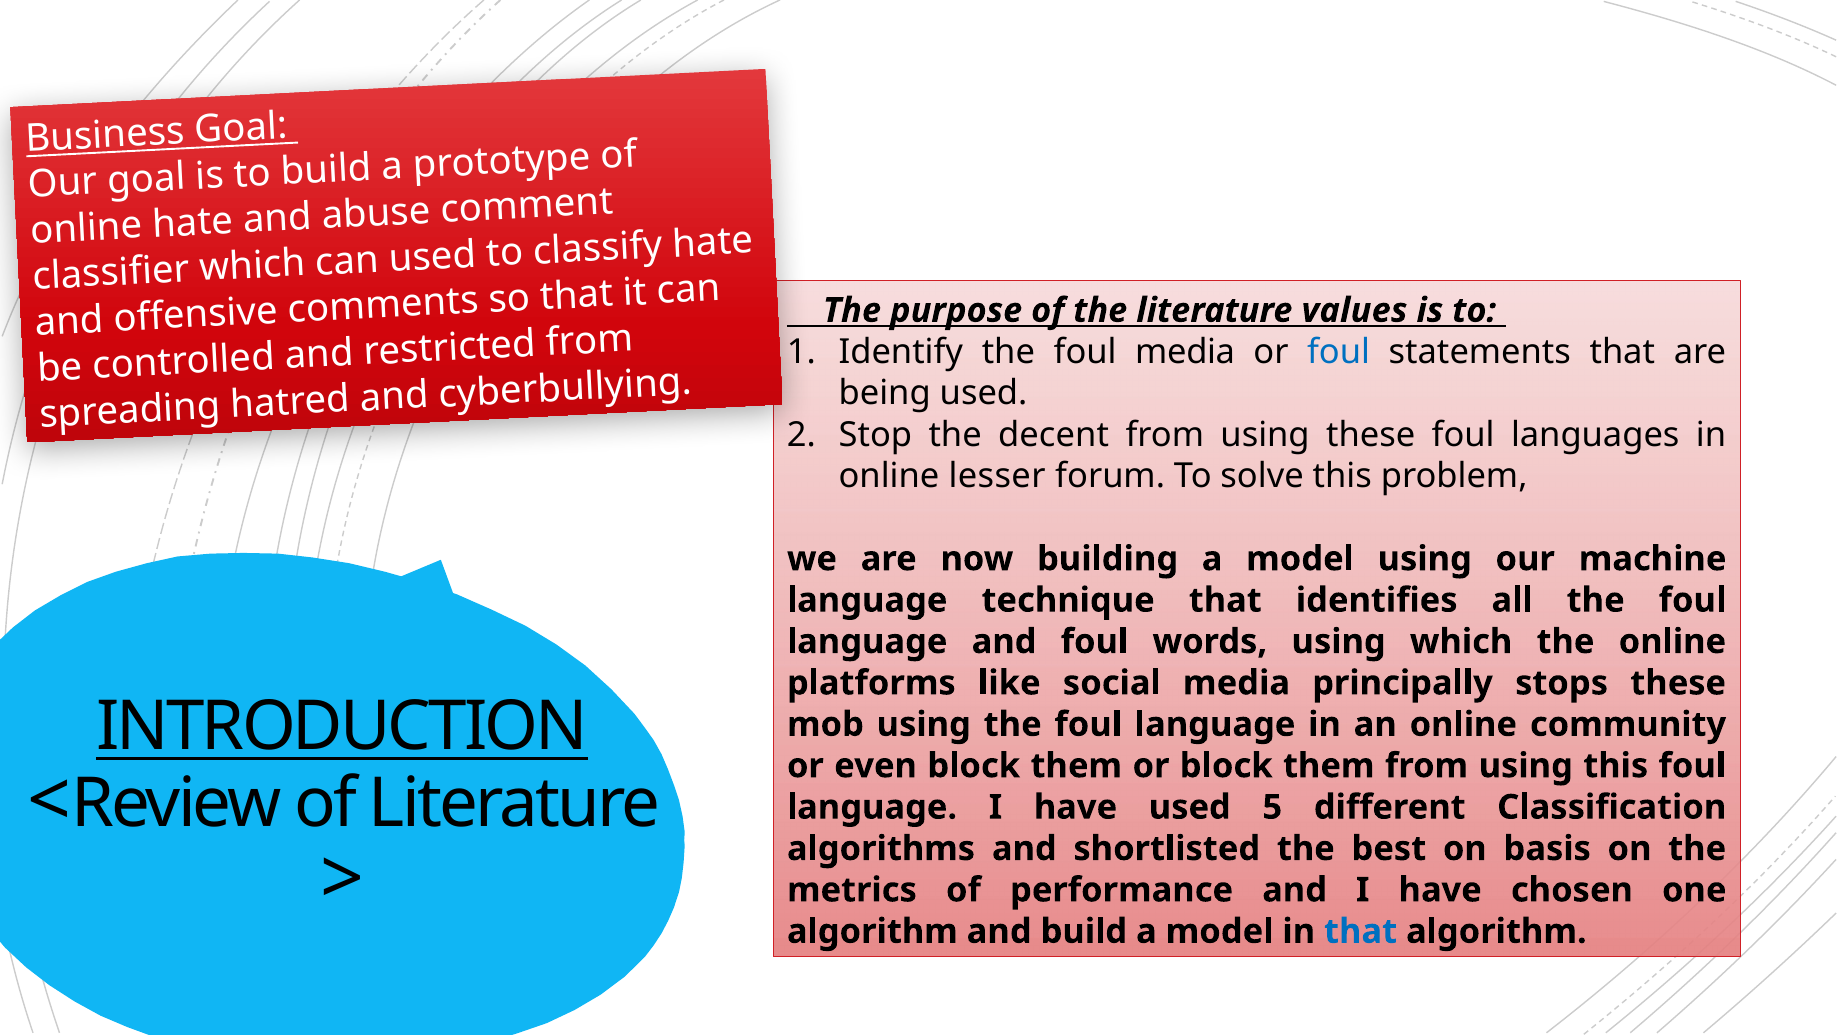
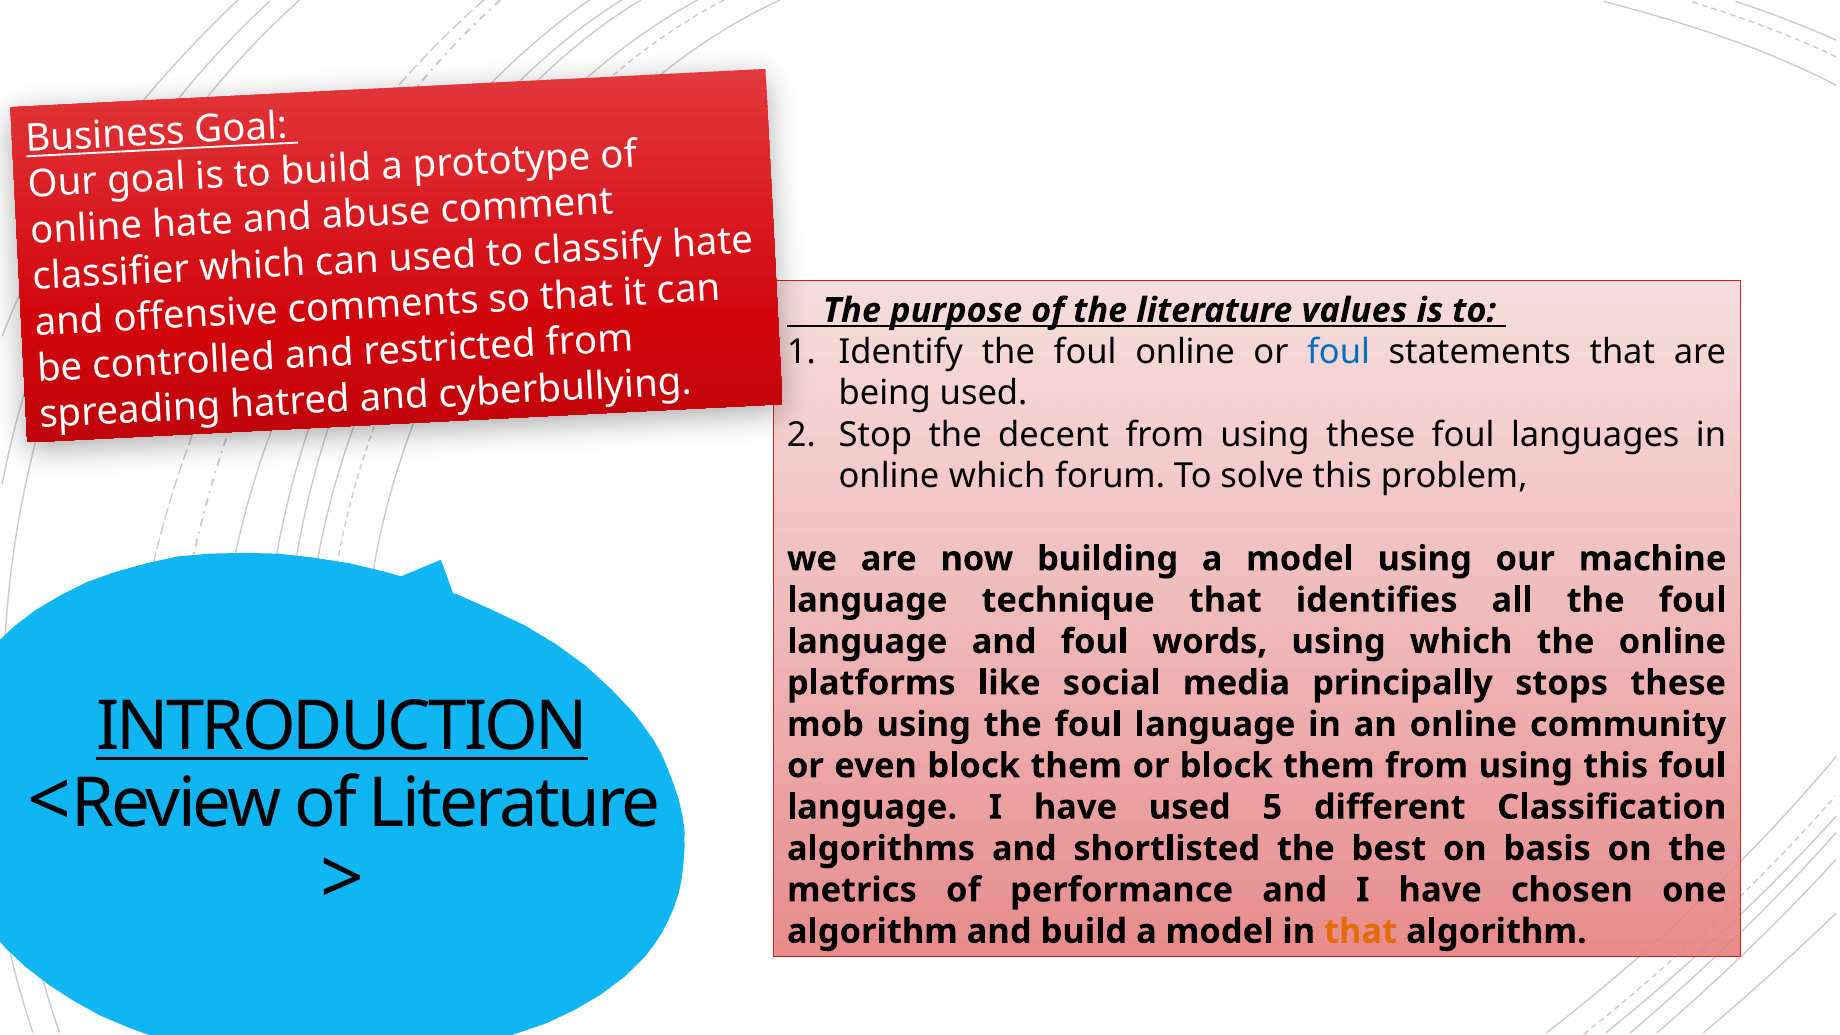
foul media: media -> online (1185, 352)
online lesser: lesser -> which (997, 476)
that colour: blue -> orange (1361, 931)
